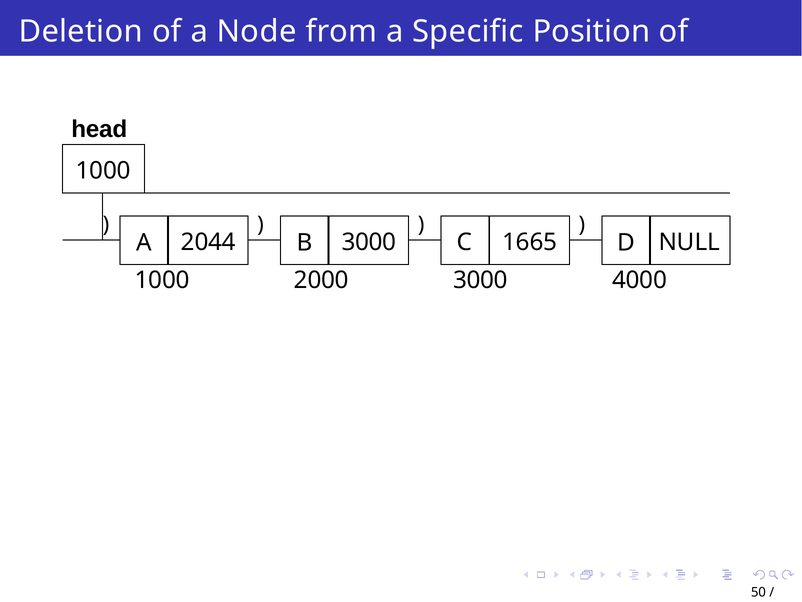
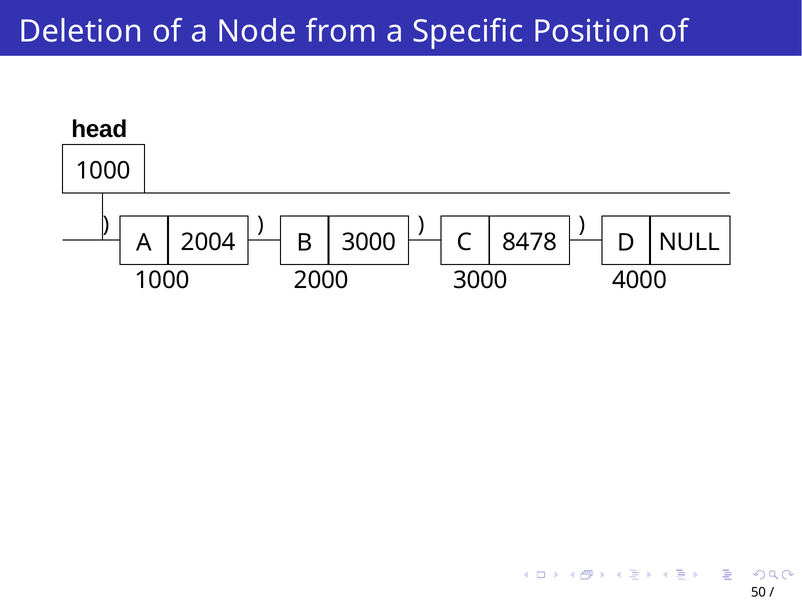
1665: 1665 -> 8478 (530, 242)
2044: 2044 -> 2004 (208, 242)
